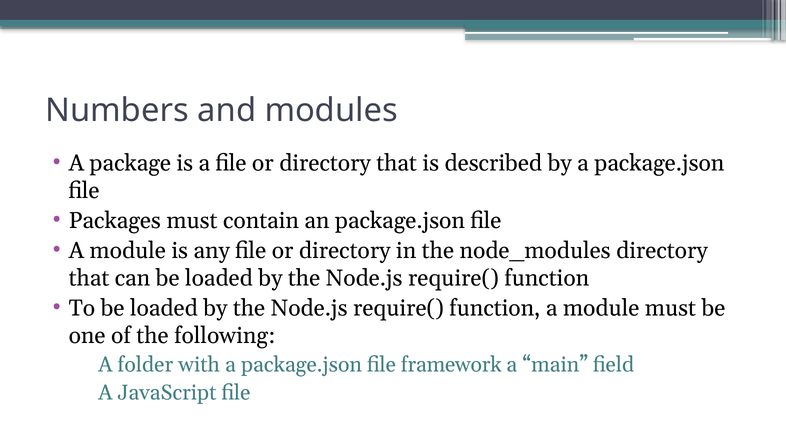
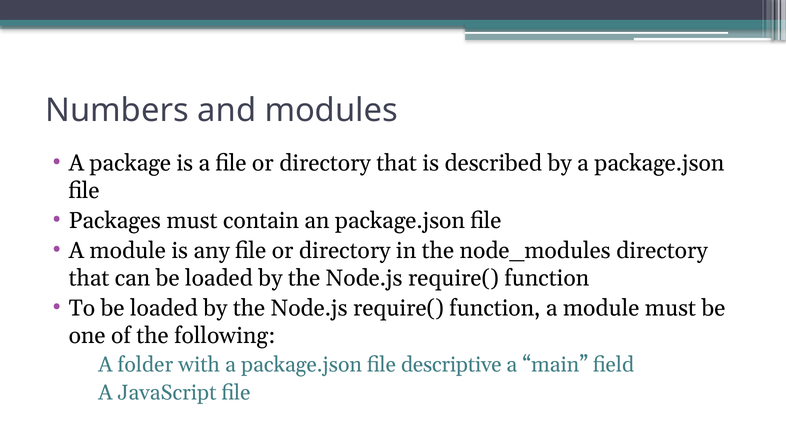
framework: framework -> descriptive (451, 365)
